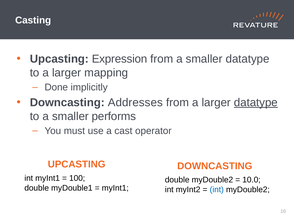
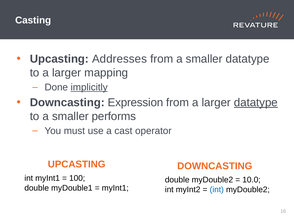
Expression: Expression -> Addresses (119, 59)
implicitly underline: none -> present (89, 87)
Addresses: Addresses -> Expression (135, 102)
